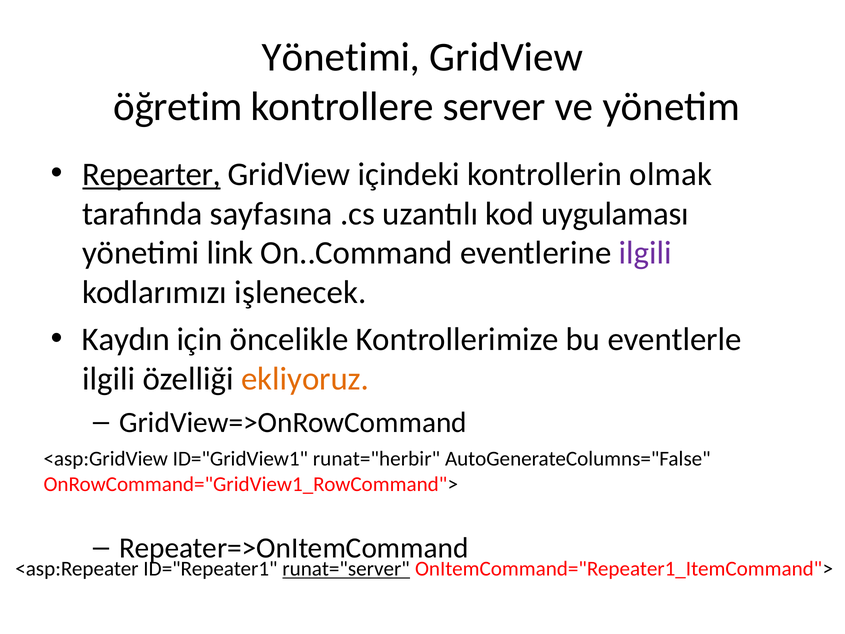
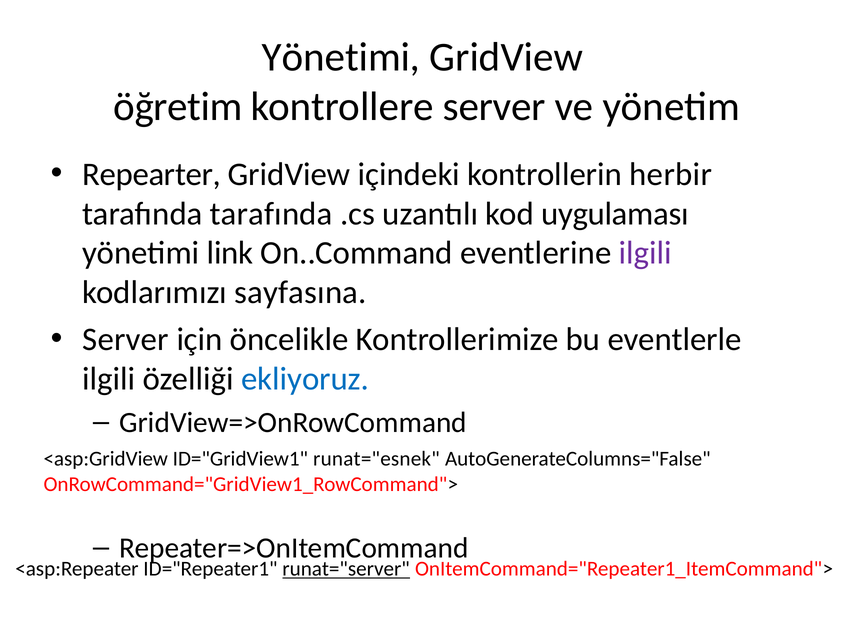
Repearter underline: present -> none (152, 174)
olmak: olmak -> herbir (671, 174)
tarafında sayfasına: sayfasına -> tarafında (271, 214)
işlenecek: işlenecek -> sayfasına (300, 292)
Kaydın: Kaydın -> Server (126, 339)
ekliyoruz colour: orange -> blue (305, 379)
runat="herbir: runat="herbir -> runat="esnek (376, 459)
